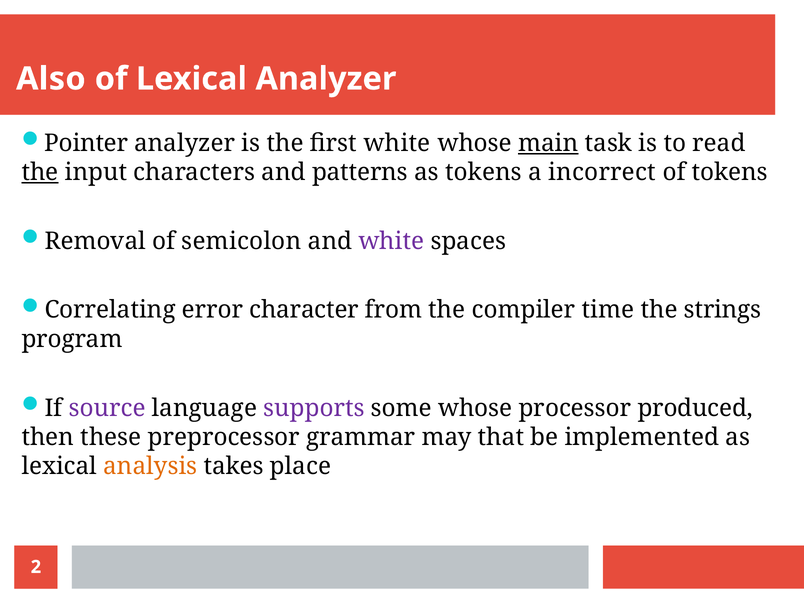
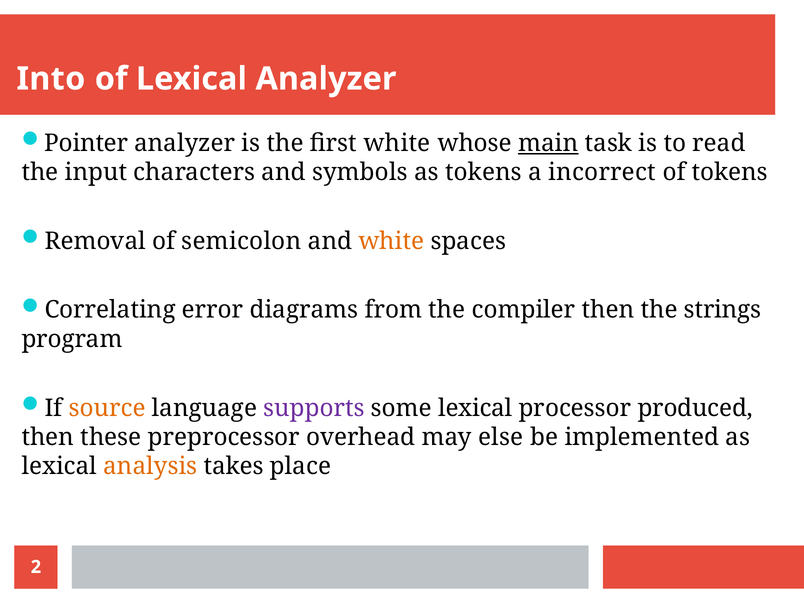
Also: Also -> Into (51, 79)
the underline: present -> none (40, 172)
patterns: patterns -> symbols (360, 172)
white colour: purple -> orange (391, 241)
character: character -> diagrams (304, 310)
compiler time: time -> then (608, 310)
source colour: purple -> orange (107, 408)
some whose: whose -> lexical (475, 408)
grammar: grammar -> overhead (361, 437)
that: that -> else (501, 437)
